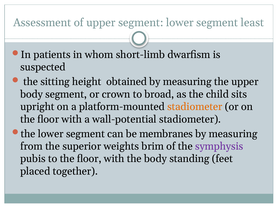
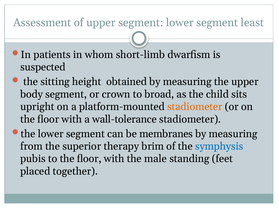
wall-potential: wall-potential -> wall-tolerance (124, 119)
weights: weights -> therapy (121, 147)
symphysis colour: purple -> blue (219, 147)
the body: body -> male (155, 159)
